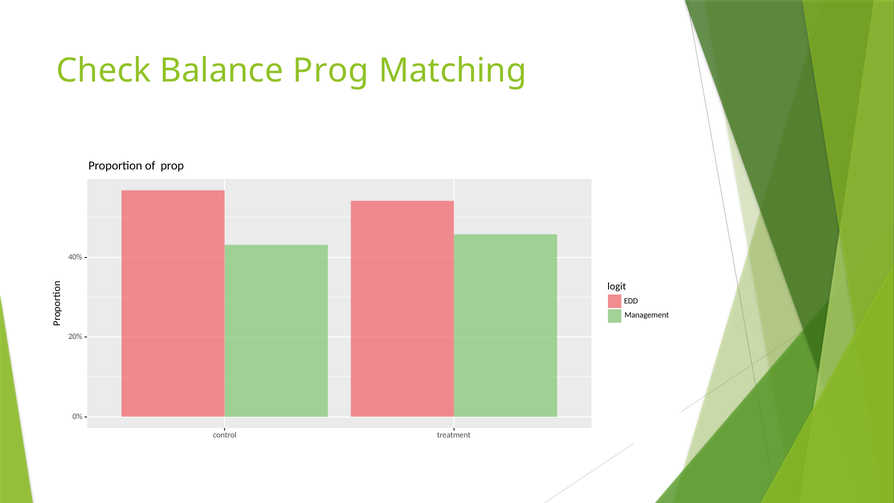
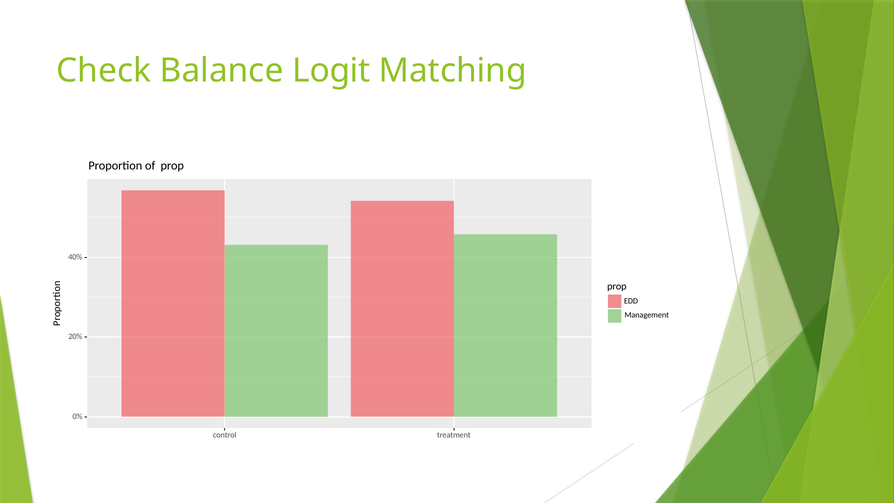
Prog: Prog -> Logit (331, 71)
logit: logit -> prop (617, 286)
